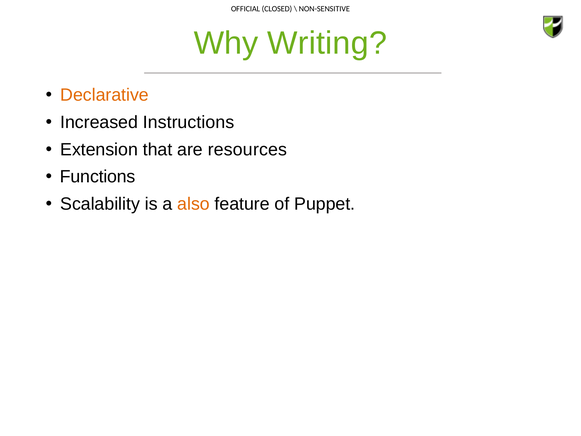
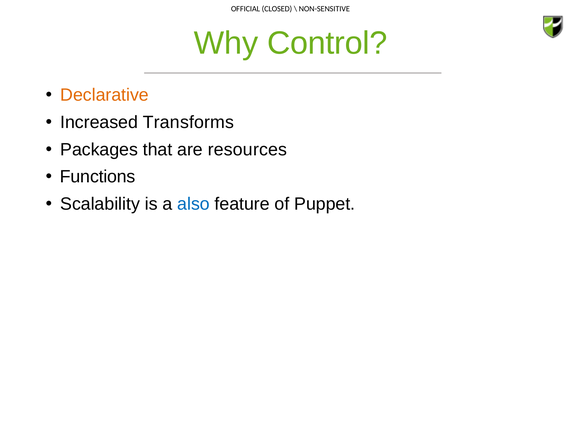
Writing: Writing -> Control (327, 43)
Instructions: Instructions -> Transforms (188, 122)
Extension: Extension -> Packages (99, 149)
also colour: orange -> blue (193, 204)
